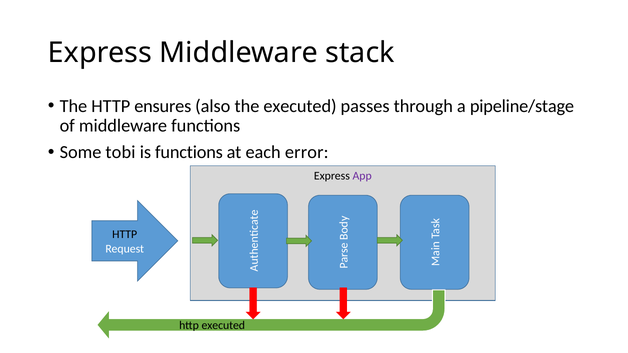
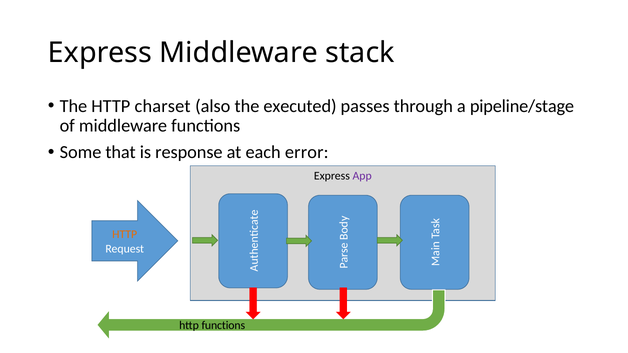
ensures: ensures -> charset (163, 106)
tobi: tobi -> that (121, 152)
is functions: functions -> response (189, 152)
HTTP colour: black -> orange (125, 235)
http executed: executed -> functions (223, 325)
